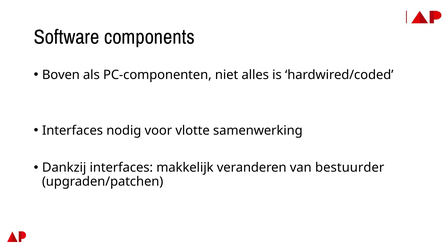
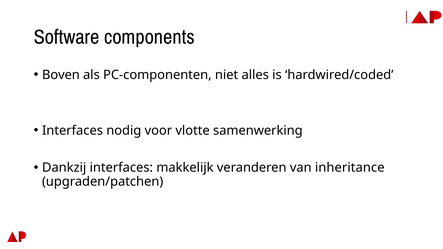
bestuurder: bestuurder -> inheritance (350, 168)
